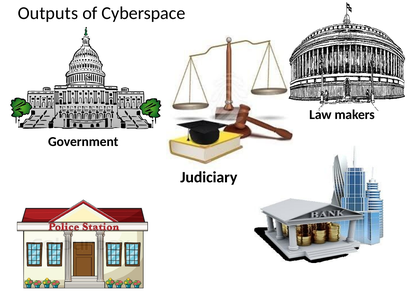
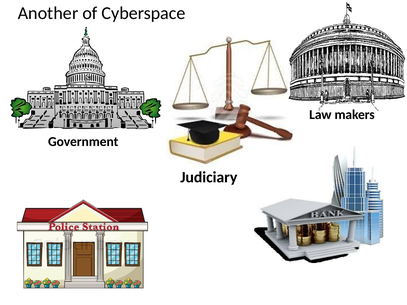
Outputs: Outputs -> Another (48, 13)
